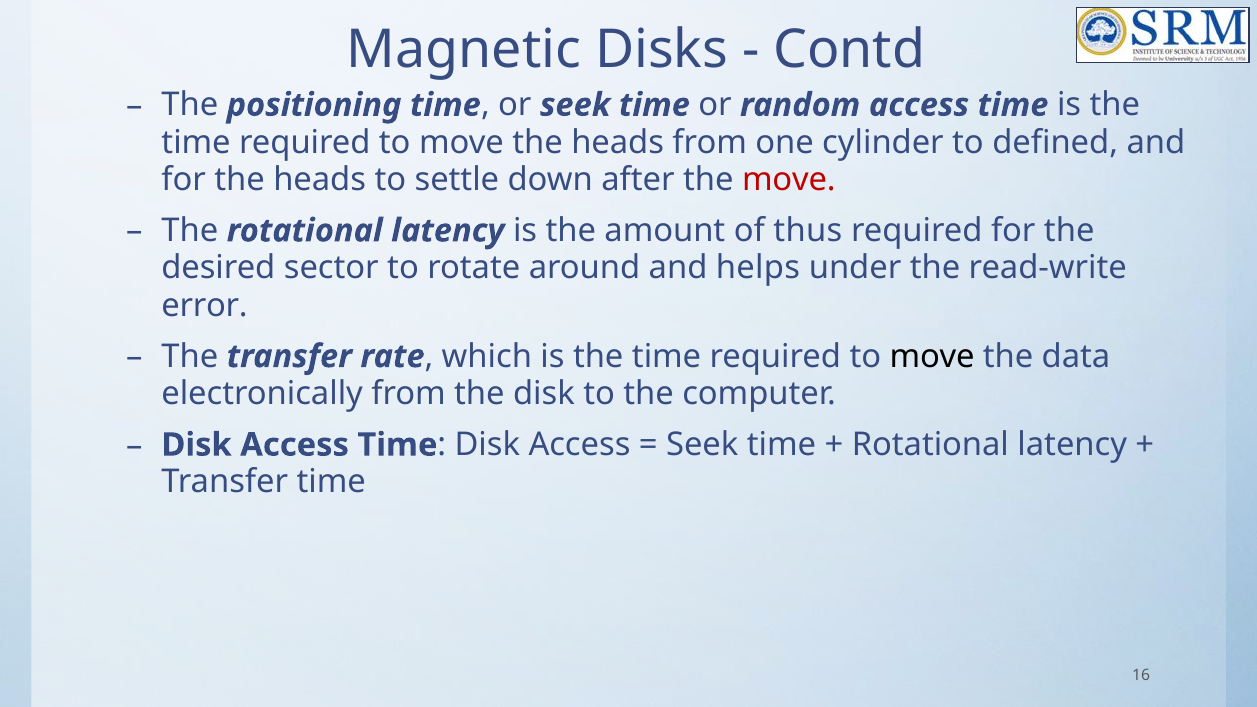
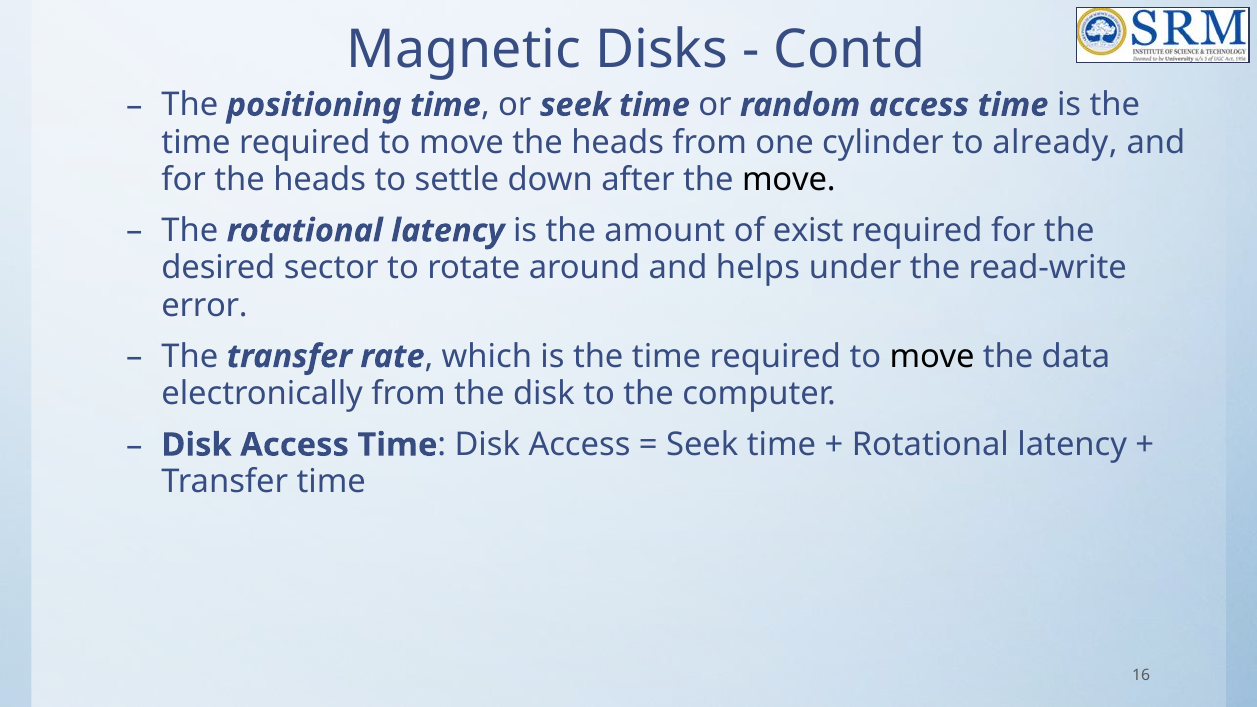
defined: defined -> already (1055, 142)
move colour: red -> black (789, 180)
thus: thus -> exist (808, 231)
